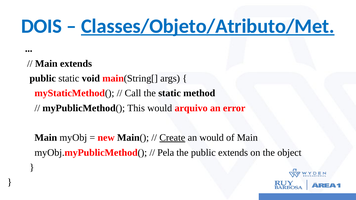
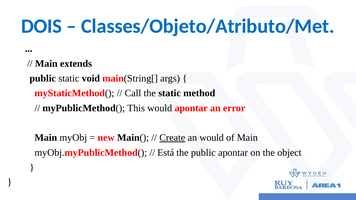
Classes/Objeto/Atributo/Met underline: present -> none (208, 26)
would arquivo: arquivo -> apontar (191, 108)
Pela: Pela -> Está (166, 153)
public extends: extends -> apontar (233, 153)
